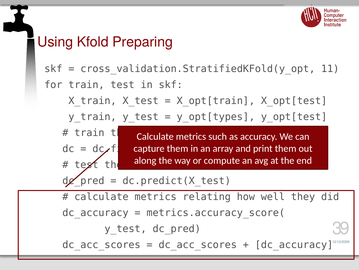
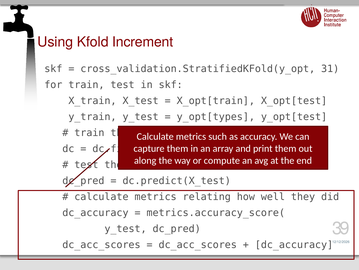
Preparing: Preparing -> Increment (143, 42)
11: 11 -> 31 (330, 69)
